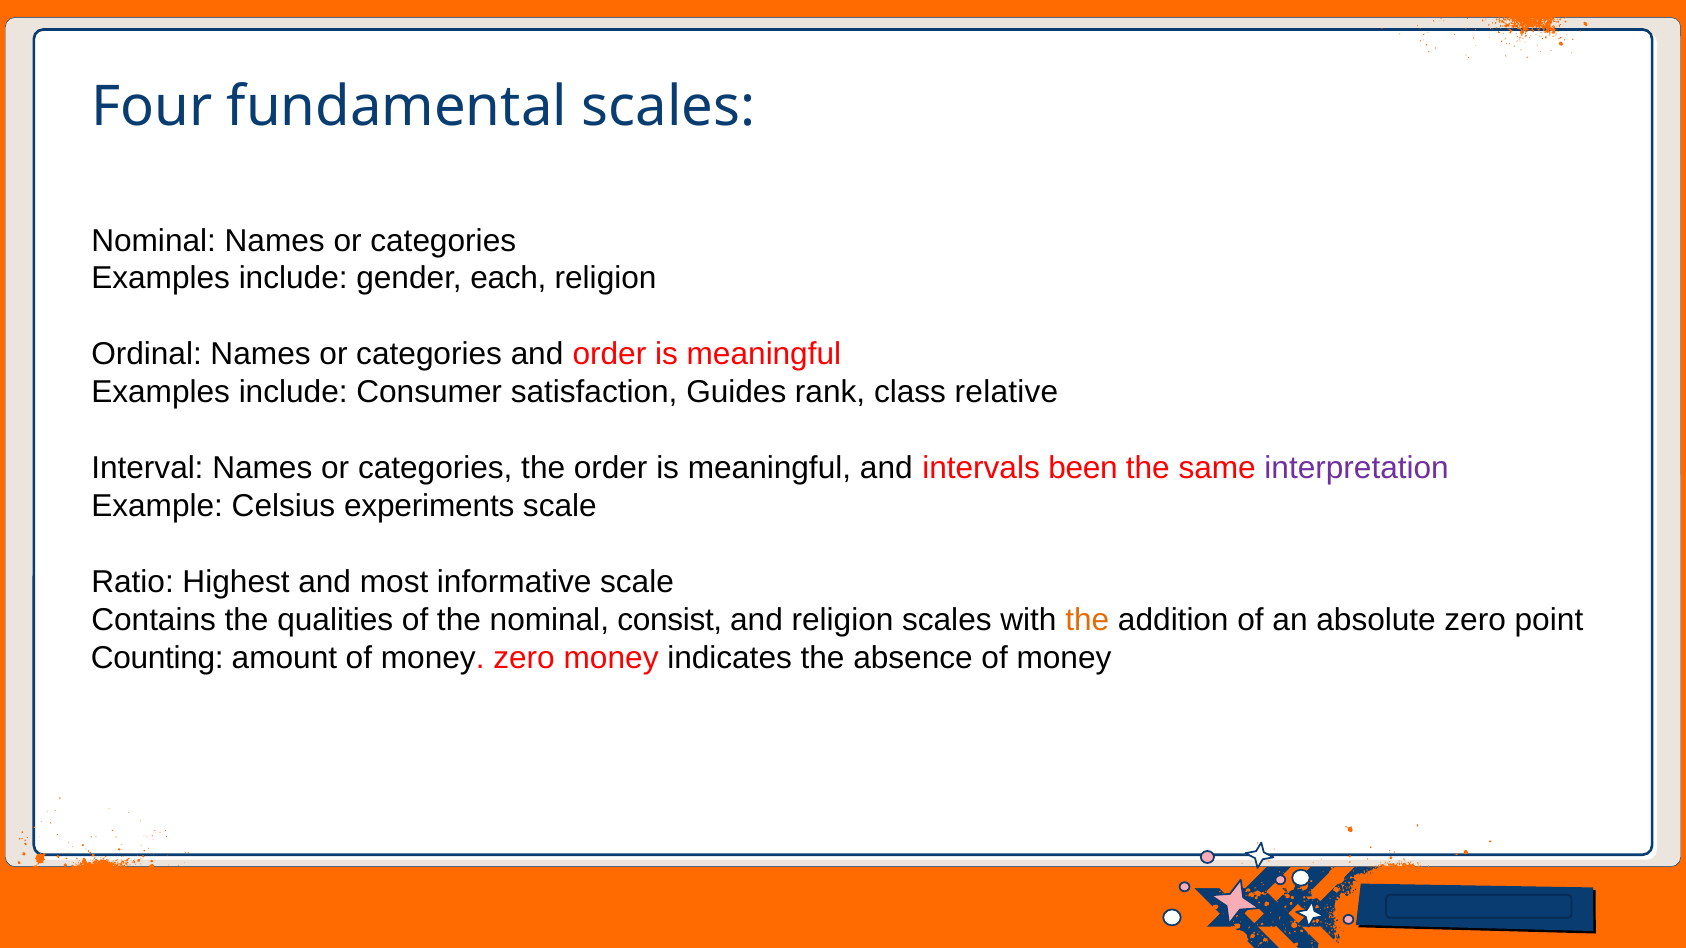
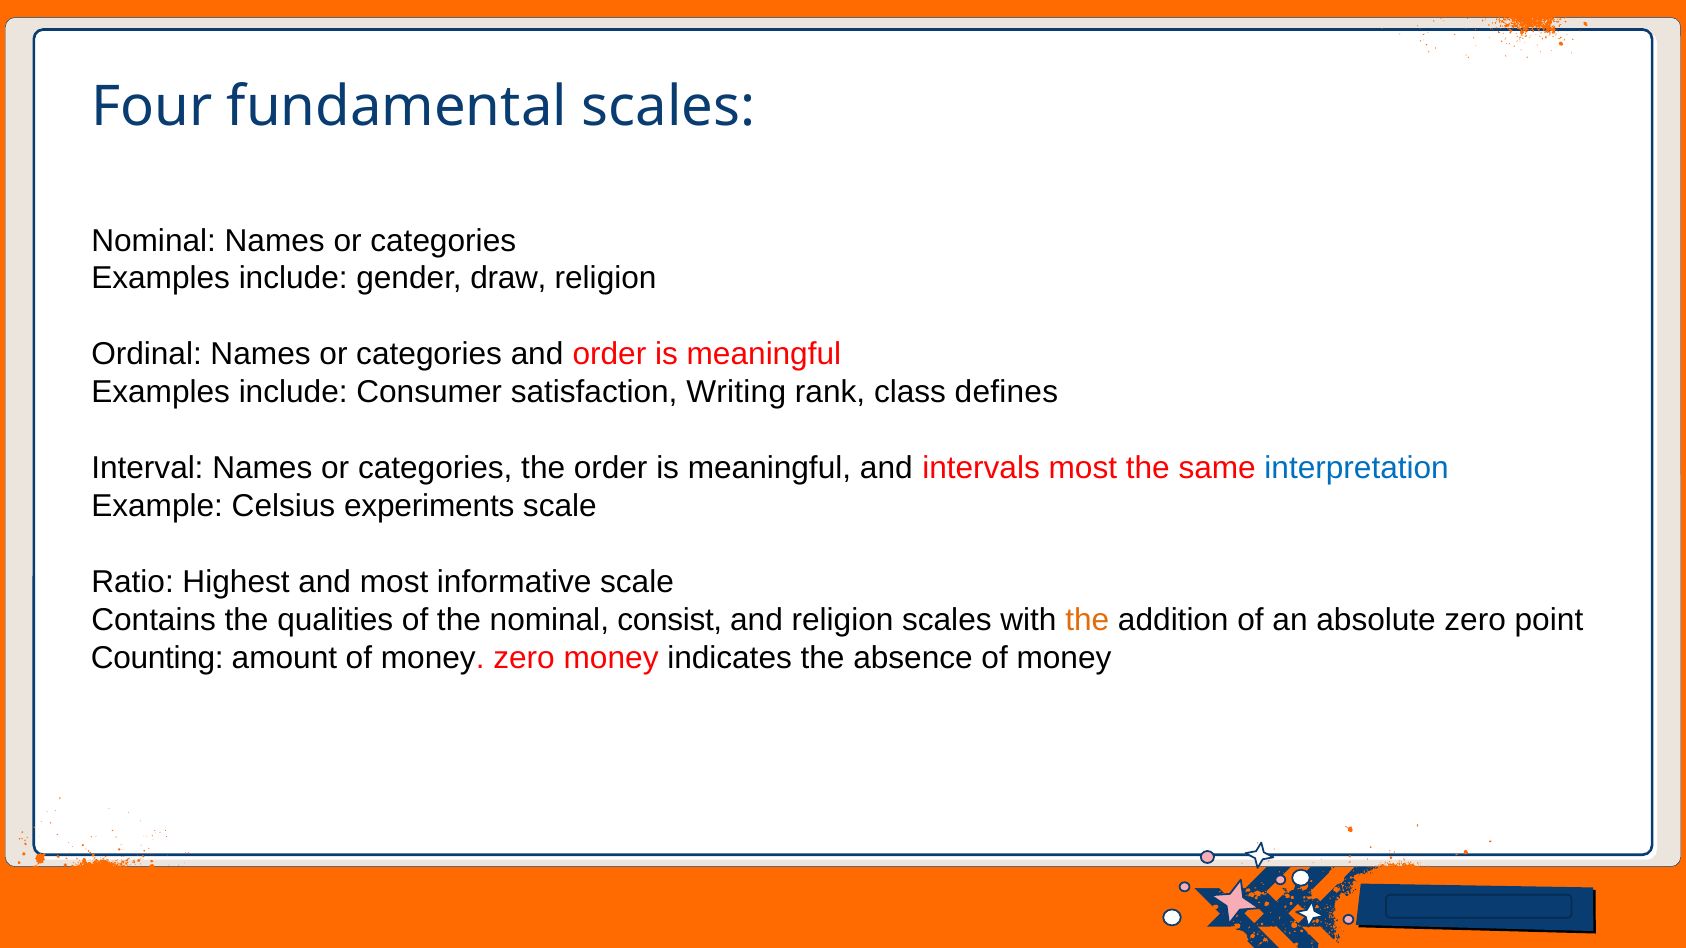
each: each -> draw (508, 279)
Guides: Guides -> Writing (736, 392)
relative: relative -> defines (1006, 392)
intervals been: been -> most (1083, 468)
interpretation colour: purple -> blue (1357, 468)
